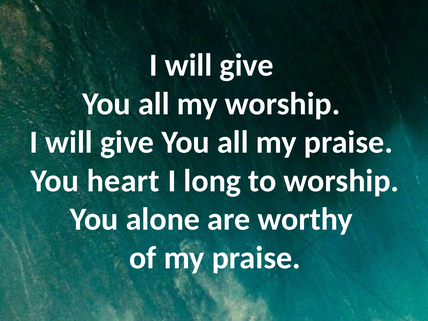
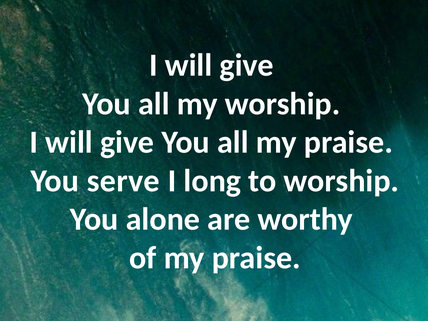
heart: heart -> serve (123, 181)
